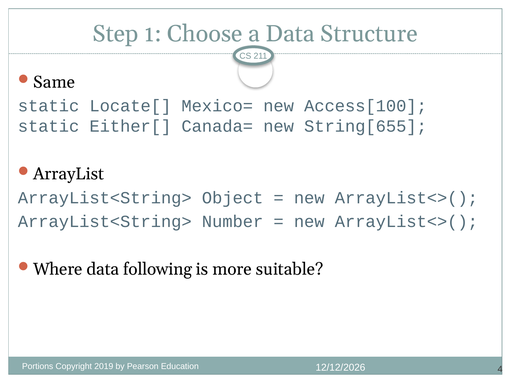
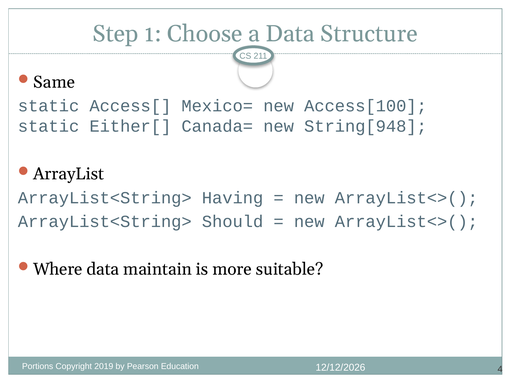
Locate[: Locate[ -> Access[ (130, 106)
String[655: String[655 -> String[948 (365, 126)
Object: Object -> Having (233, 198)
Number: Number -> Should (233, 222)
following: following -> maintain (158, 269)
